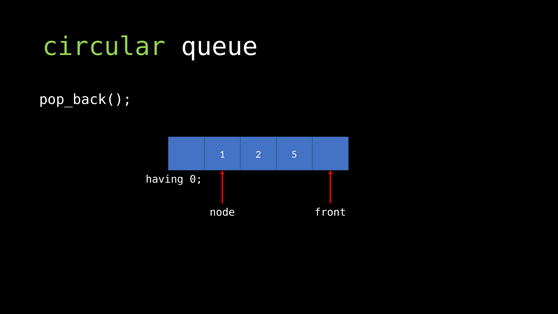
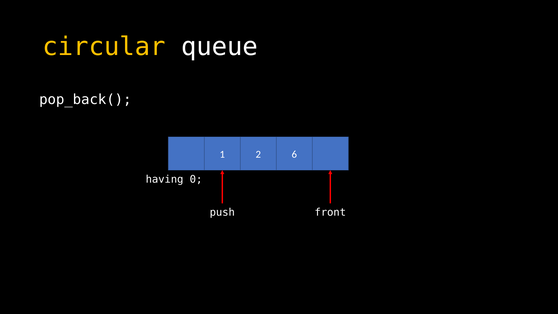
circular colour: light green -> yellow (104, 47)
5: 5 -> 6 (294, 154)
node: node -> push (222, 212)
